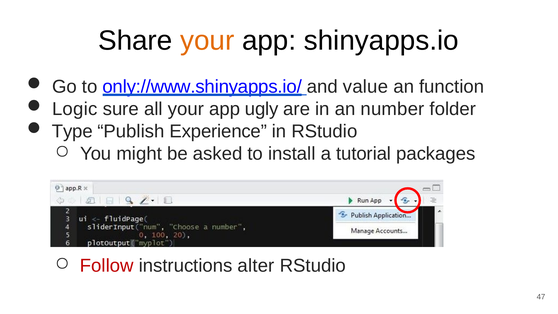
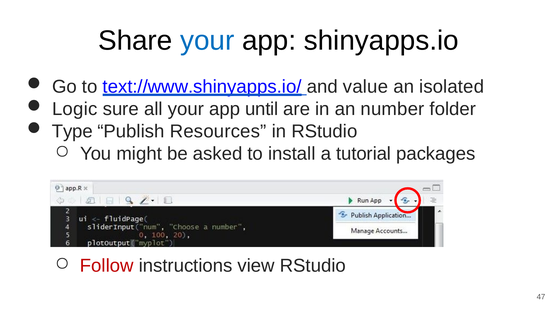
your colour: orange -> blue (207, 41)
only://www.shinyapps.io/: only://www.shinyapps.io/ -> text://www.shinyapps.io/ (202, 87)
function: function -> isolated (452, 87)
ugly: ugly -> until (262, 109)
Experience: Experience -> Resources (218, 131)
alter: alter -> view (256, 266)
